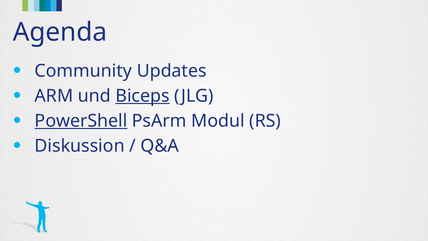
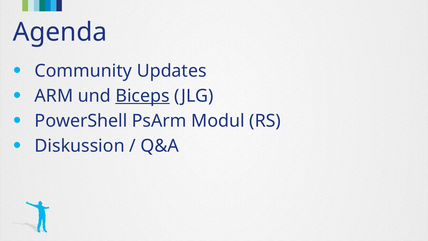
PowerShell underline: present -> none (81, 121)
